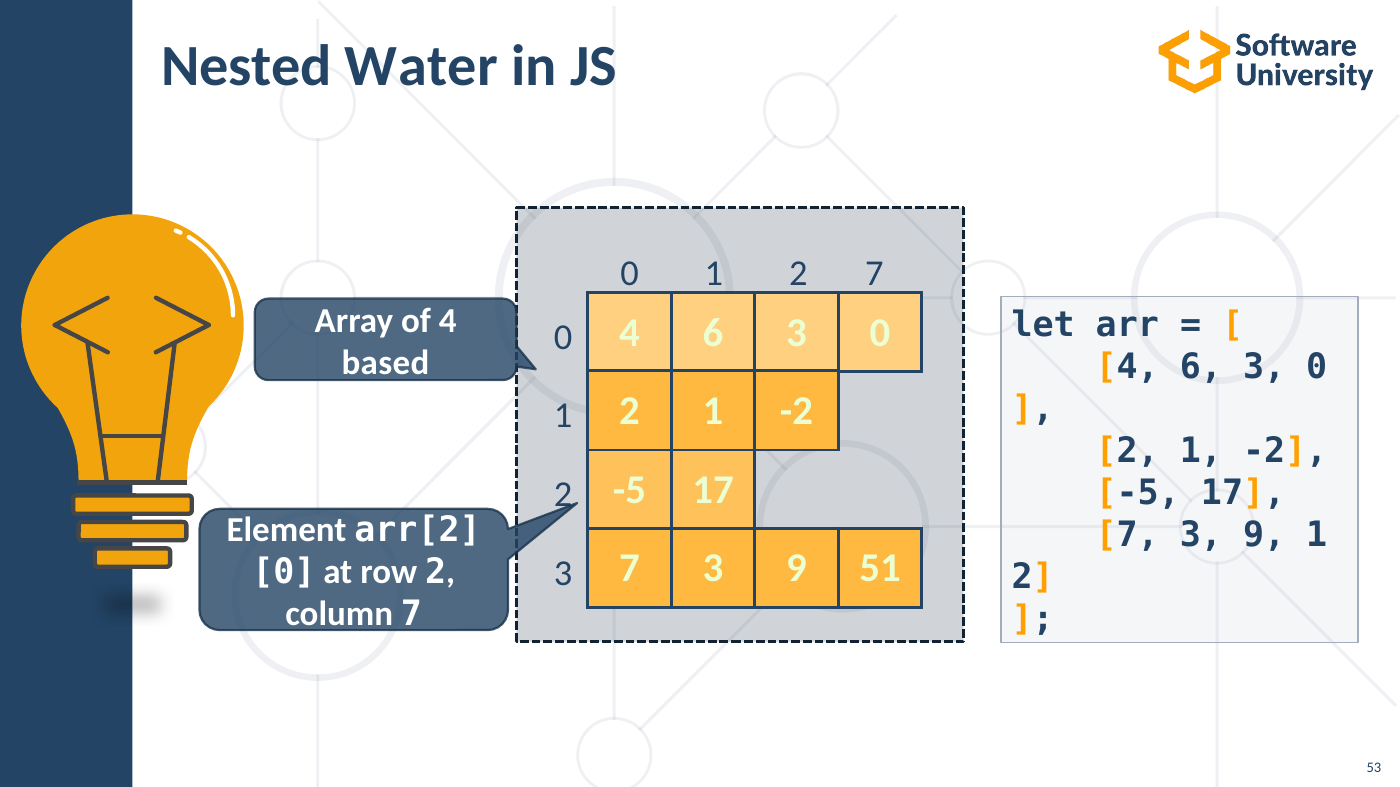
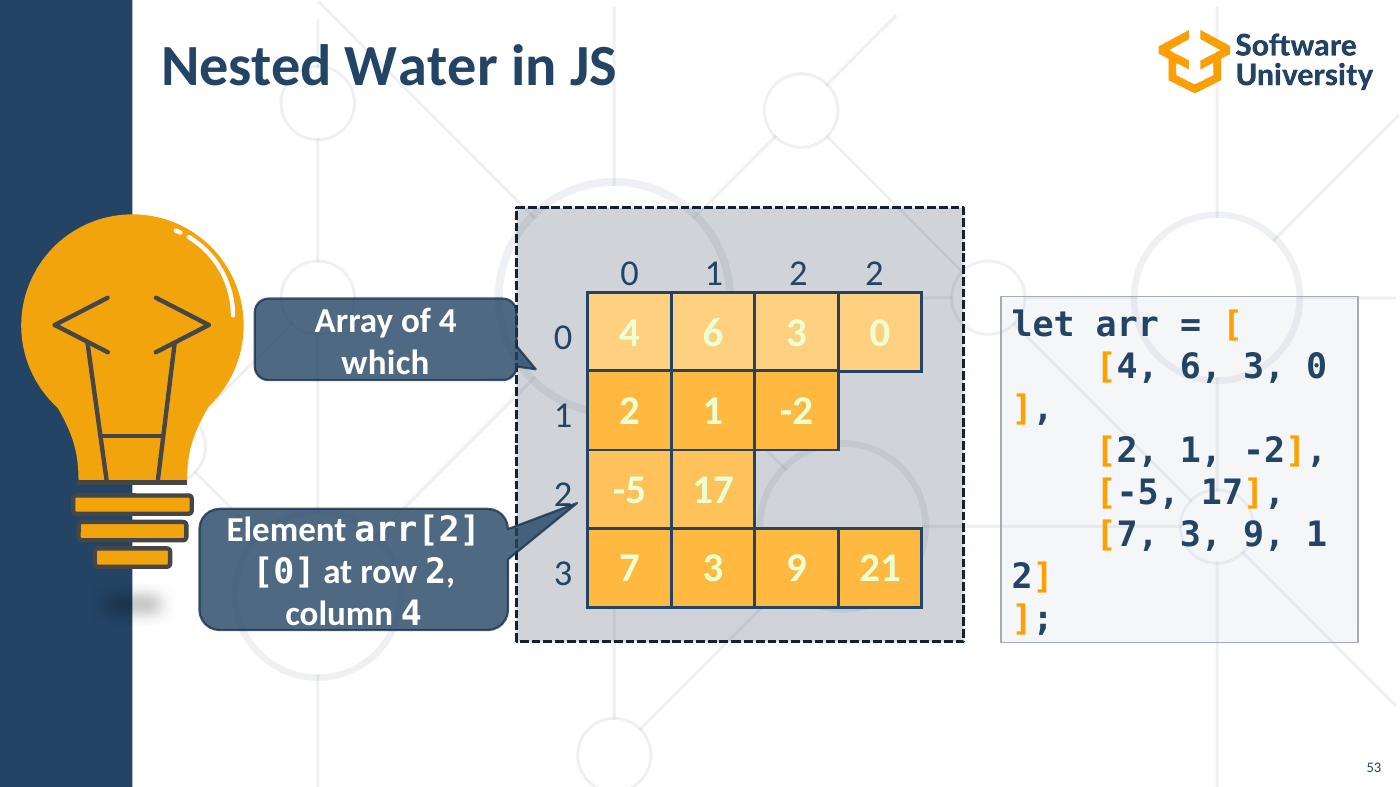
2 7: 7 -> 2 (874, 273)
based: based -> which (385, 363)
51: 51 -> 21 (880, 569)
column 7: 7 -> 4 (412, 614)
